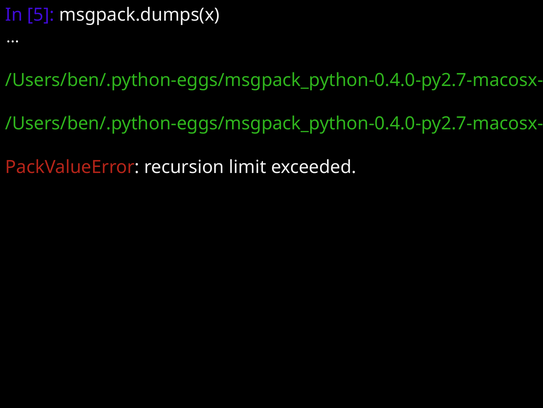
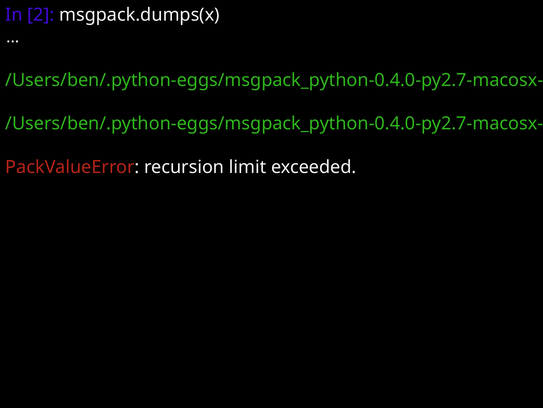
5: 5 -> 2 (41, 15)
